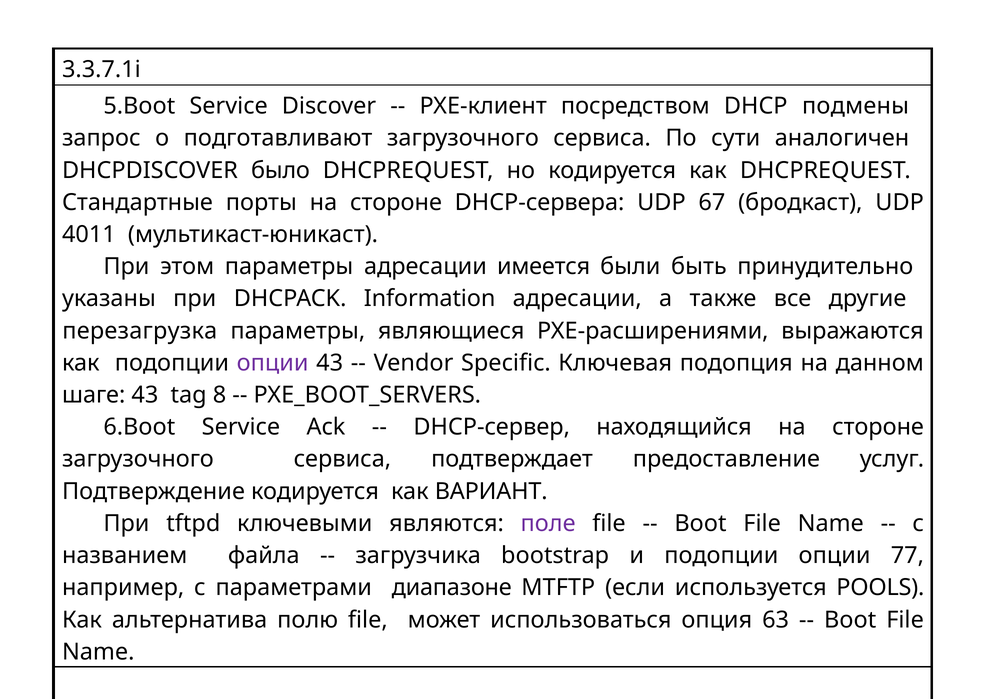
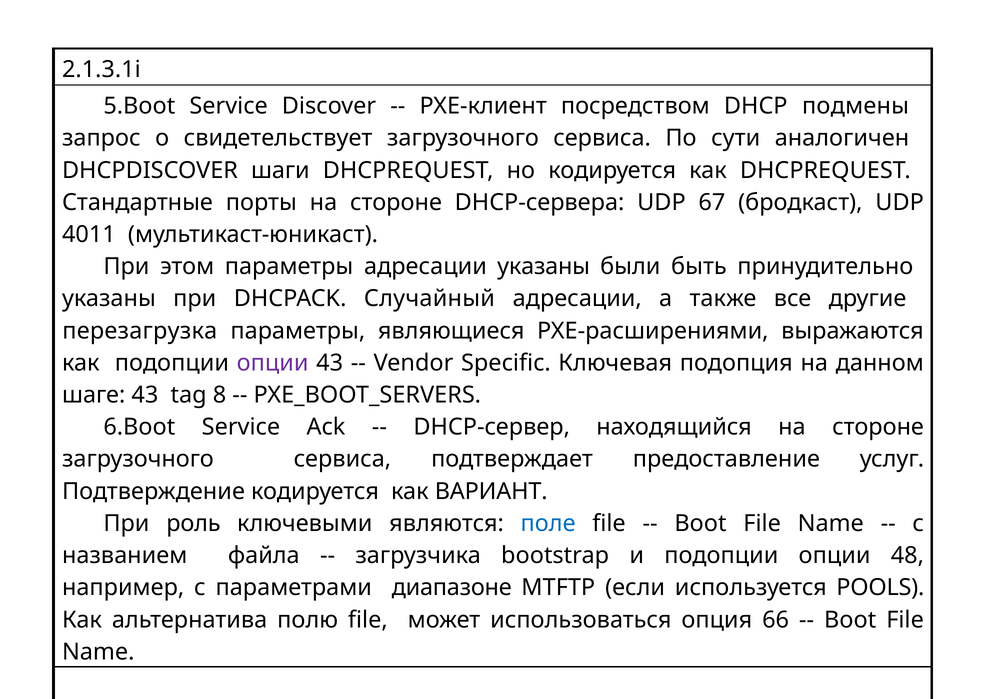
3.3.7.1i: 3.3.7.1i -> 2.1.3.1i (101, 69)
подготавливают: подготавливают -> свидетельствует (278, 138)
было: было -> шаги (280, 170)
адресации имеется: имеется -> указаны (544, 266)
Information: Information -> Случайный (429, 299)
tftpd: tftpd -> роль (193, 523)
поле colour: purple -> blue (548, 523)
77: 77 -> 48 (907, 555)
63: 63 -> 66 (776, 620)
